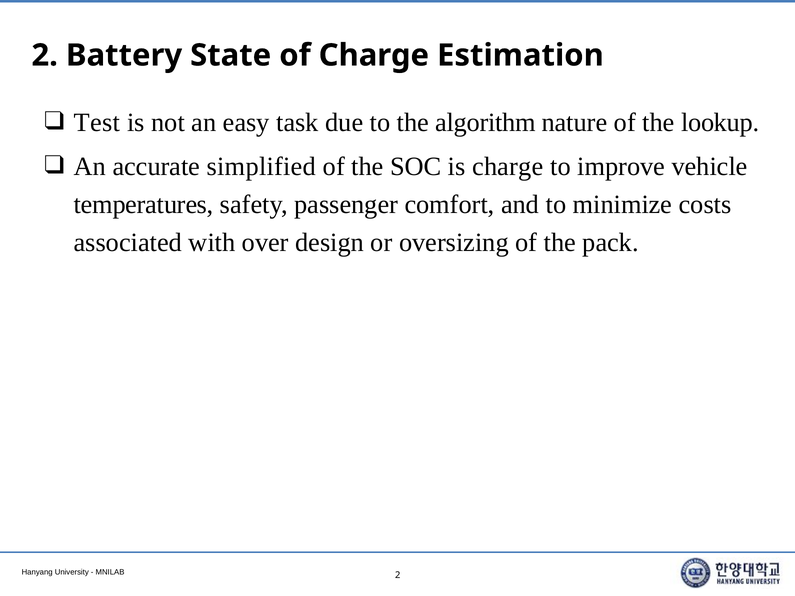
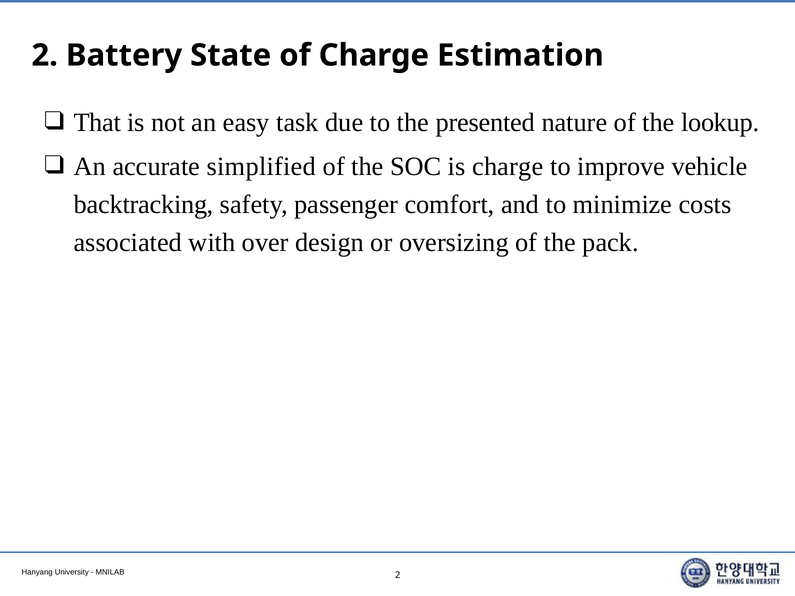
Test: Test -> That (97, 123)
algorithm: algorithm -> presented (485, 123)
temperatures: temperatures -> backtracking (144, 205)
